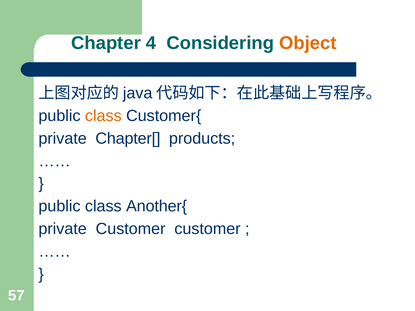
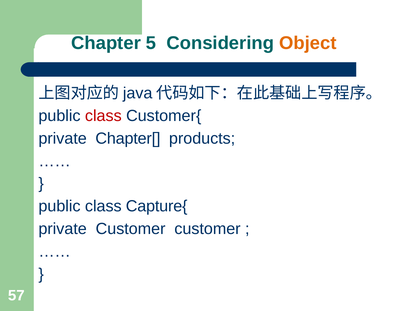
4: 4 -> 5 (151, 43)
class colour: orange -> red (103, 116)
Another{: Another{ -> Capture{ (157, 206)
